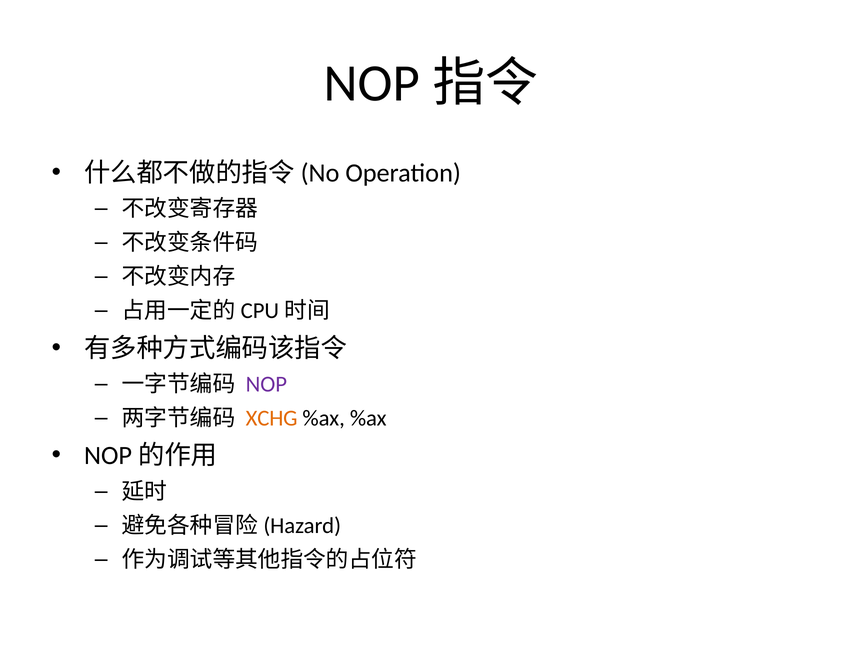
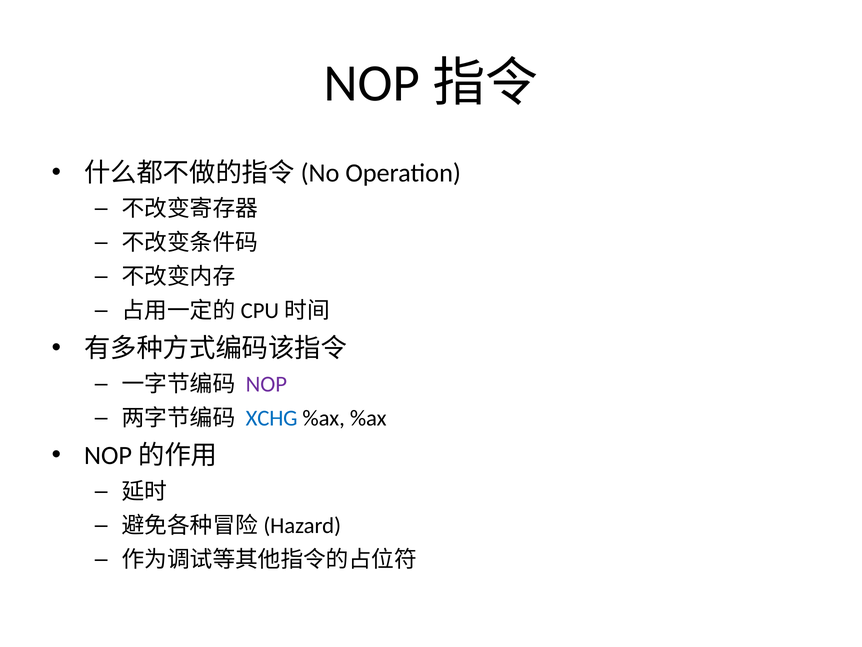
XCHG colour: orange -> blue (272, 418)
